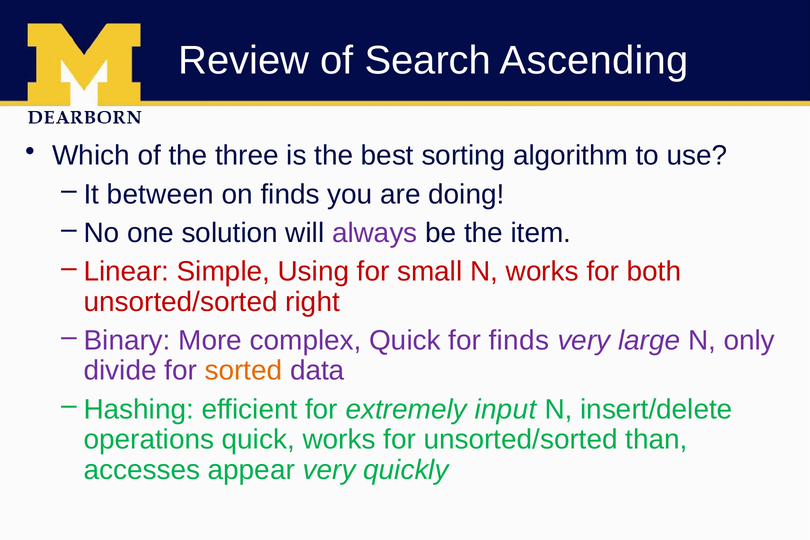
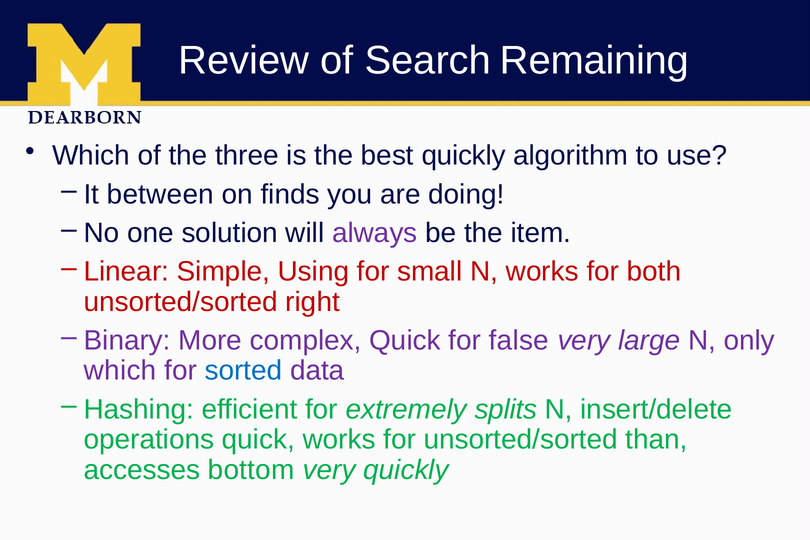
Ascending: Ascending -> Remaining (594, 60)
best sorting: sorting -> quickly (464, 156)
for finds: finds -> false (519, 340)
divide: divide -> which (120, 371)
sorted colour: orange -> blue (243, 371)
input: input -> splits (506, 409)
appear: appear -> bottom (251, 470)
